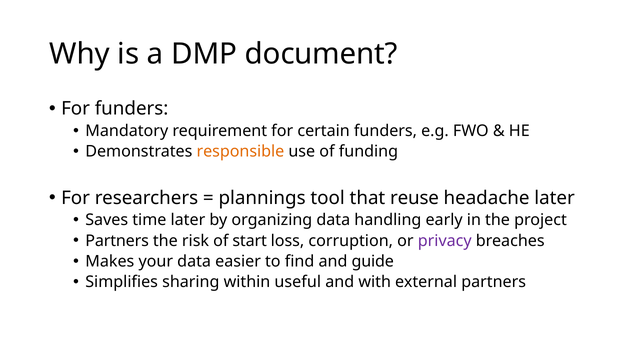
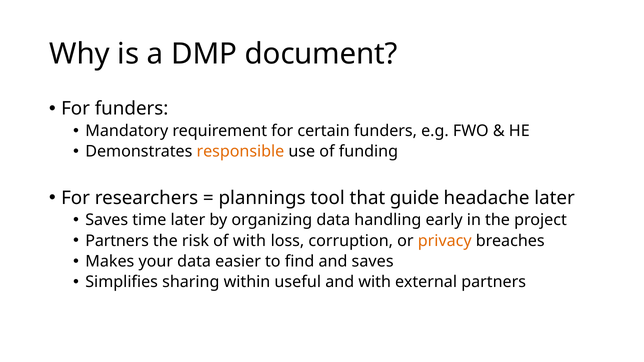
reuse: reuse -> guide (415, 198)
of start: start -> with (249, 241)
privacy colour: purple -> orange (445, 241)
and guide: guide -> saves (373, 262)
